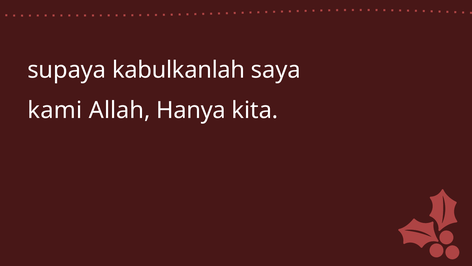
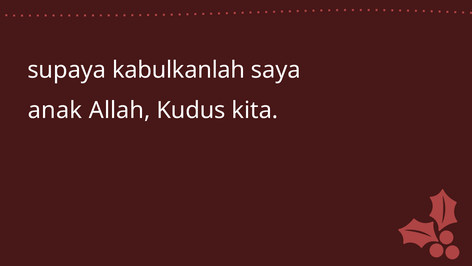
kami: kami -> anak (55, 110)
Hanya: Hanya -> Kudus (191, 110)
